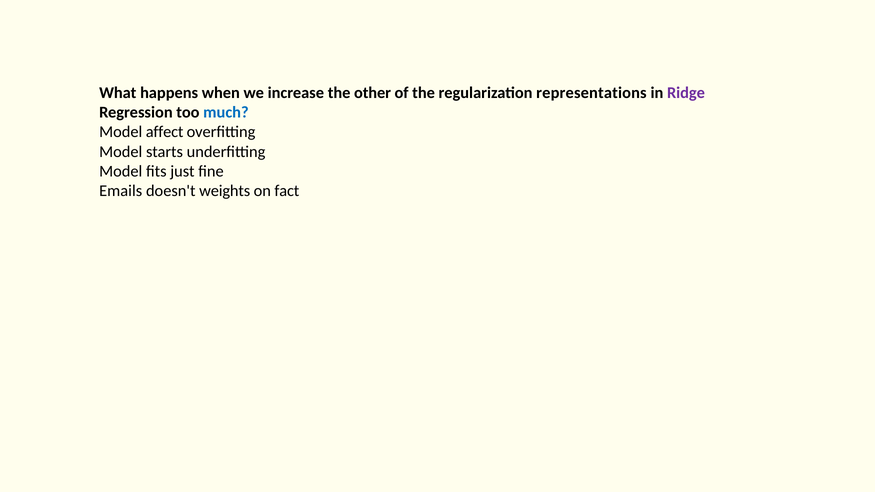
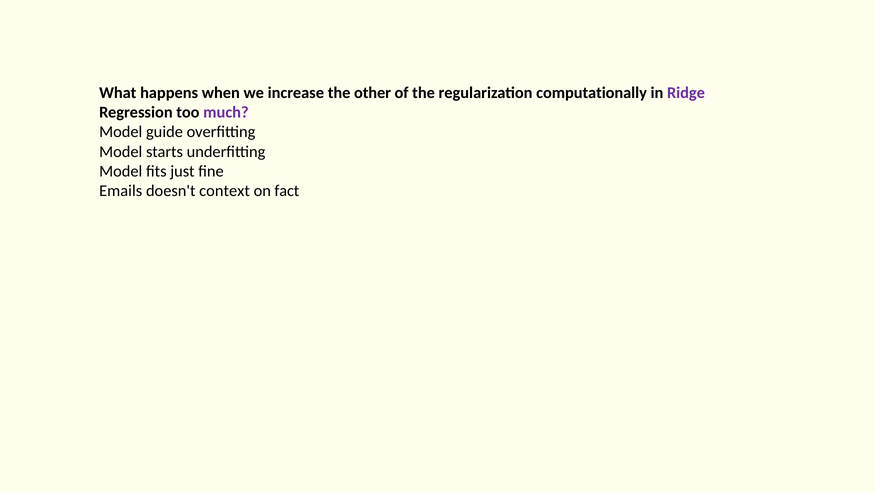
representations: representations -> computationally (592, 93)
much colour: blue -> purple (226, 112)
affect: affect -> guide (164, 132)
weights: weights -> context (225, 191)
